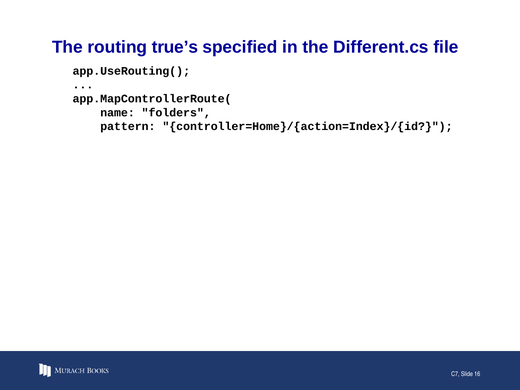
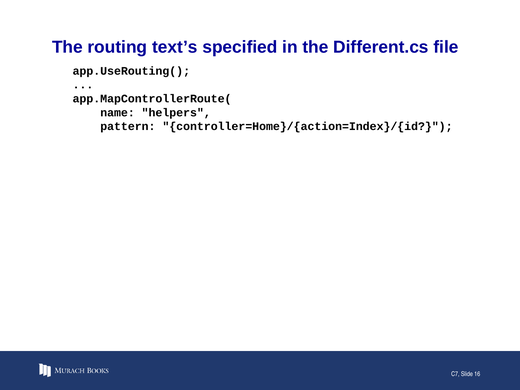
true’s: true’s -> text’s (175, 47)
folders: folders -> helpers (176, 113)
